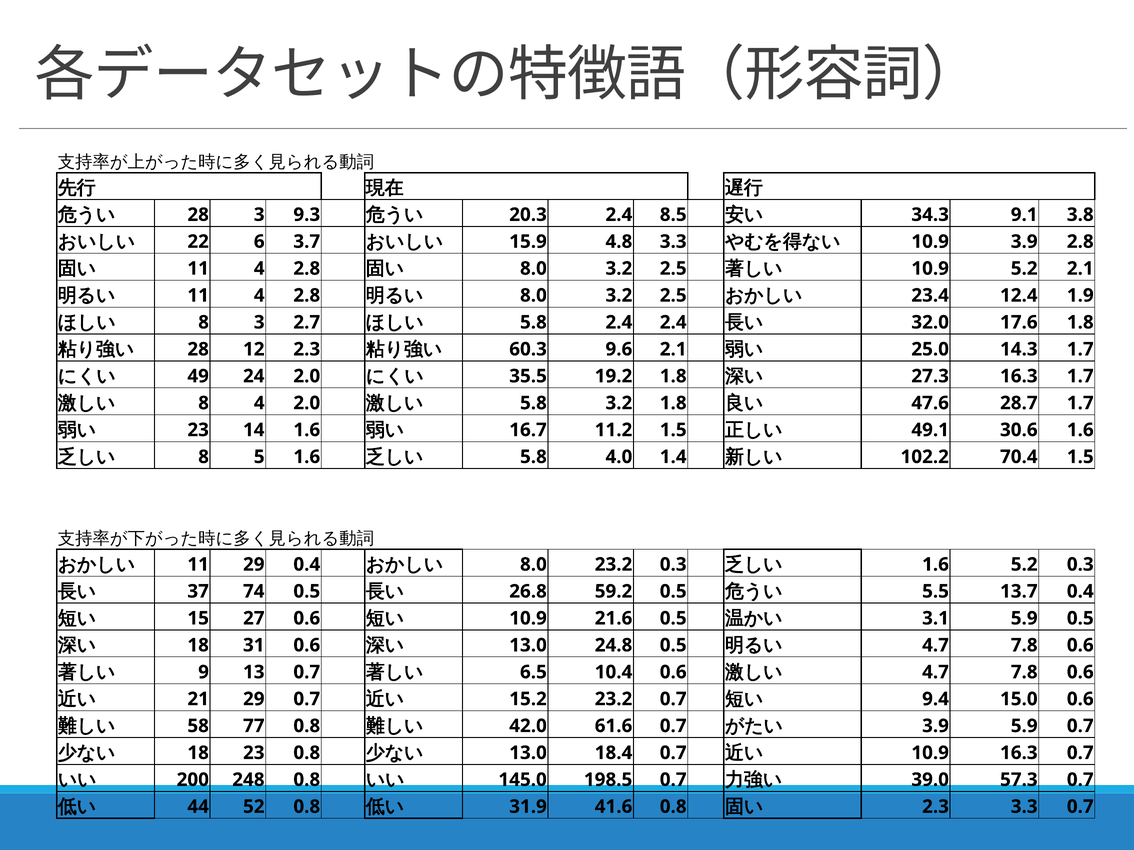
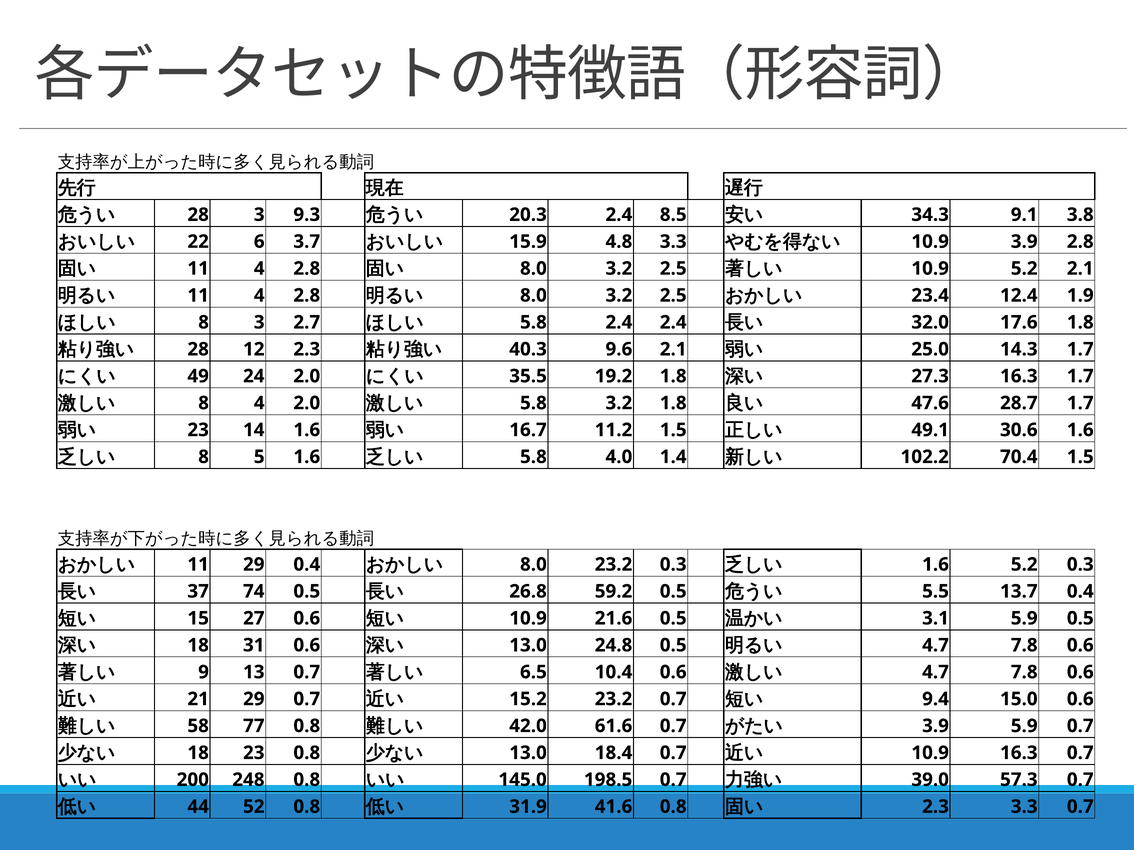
60.3: 60.3 -> 40.3 (528, 349)
